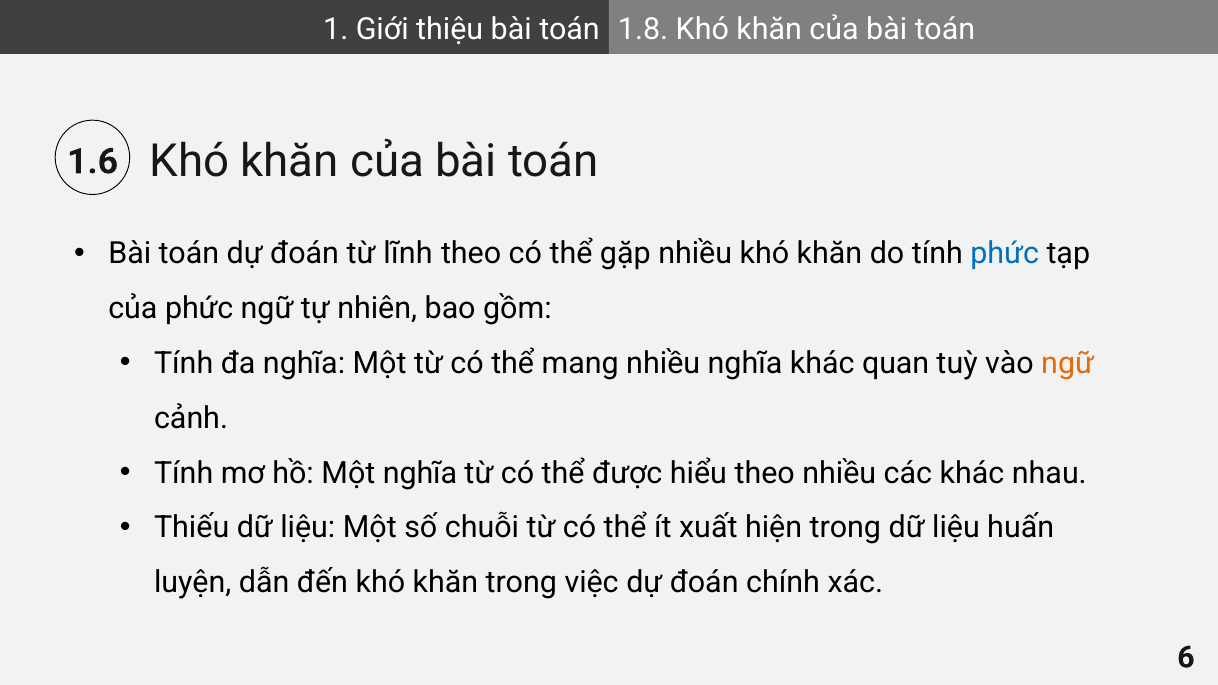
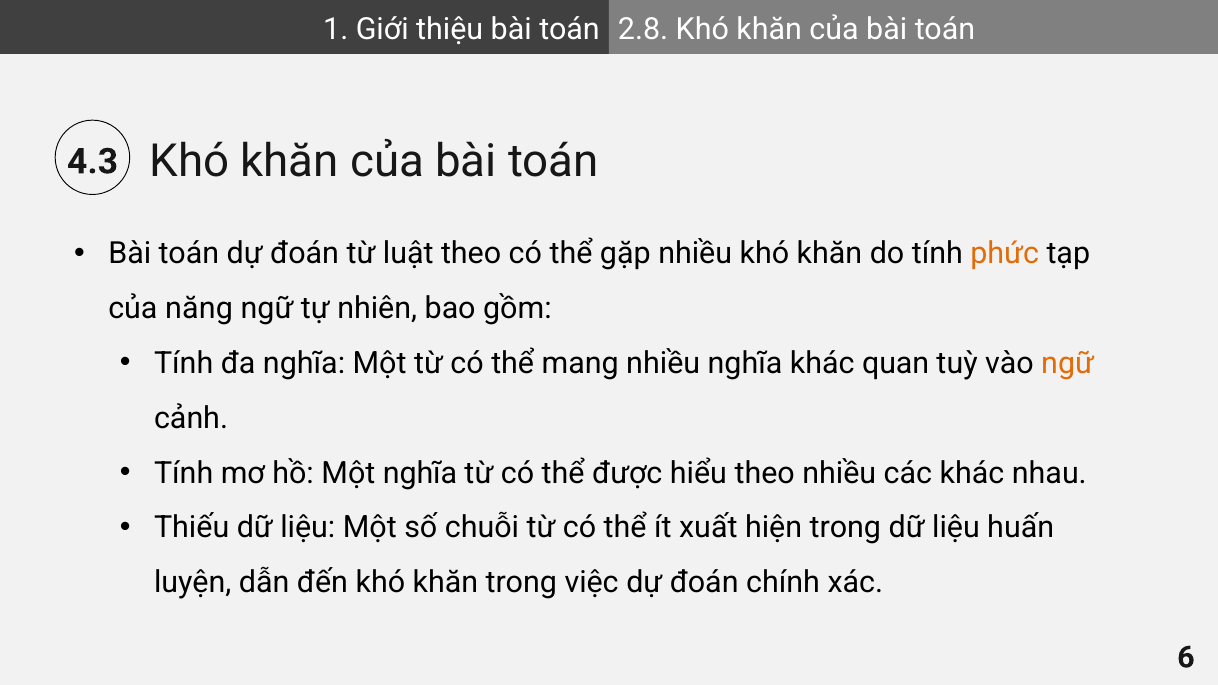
1.8: 1.8 -> 2.8 (643, 29)
1.6: 1.6 -> 4.3 (93, 162)
lĩnh: lĩnh -> luật (408, 254)
phức colour: blue -> orange (1005, 254)
của phức: phức -> năng (199, 309)
